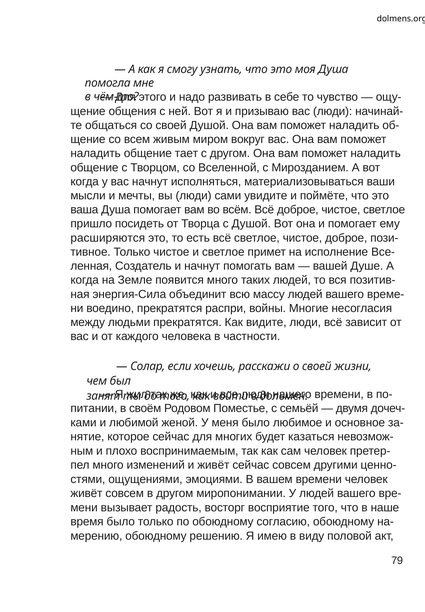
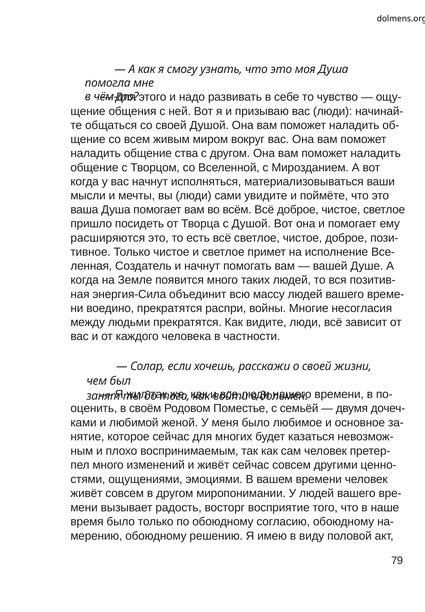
тает: тает -> ства (186, 153)
питании: питании -> оценить (94, 408)
